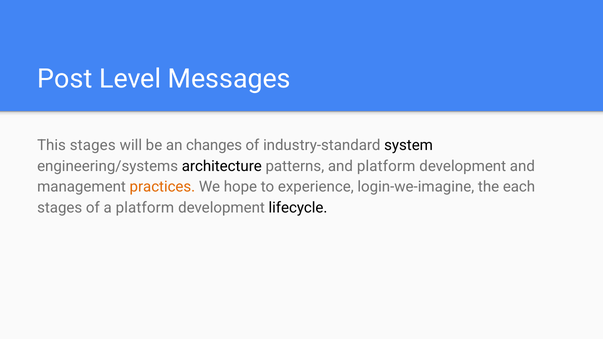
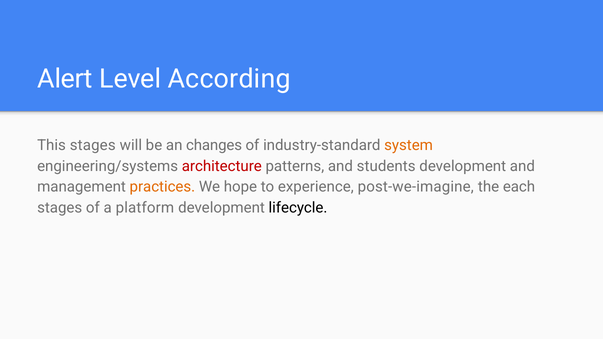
Post: Post -> Alert (65, 79)
Messages: Messages -> According (229, 79)
system colour: black -> orange (409, 145)
architecture colour: black -> red (222, 166)
and platform: platform -> students (386, 166)
login-we-imagine: login-we-imagine -> post-we-imagine (416, 187)
